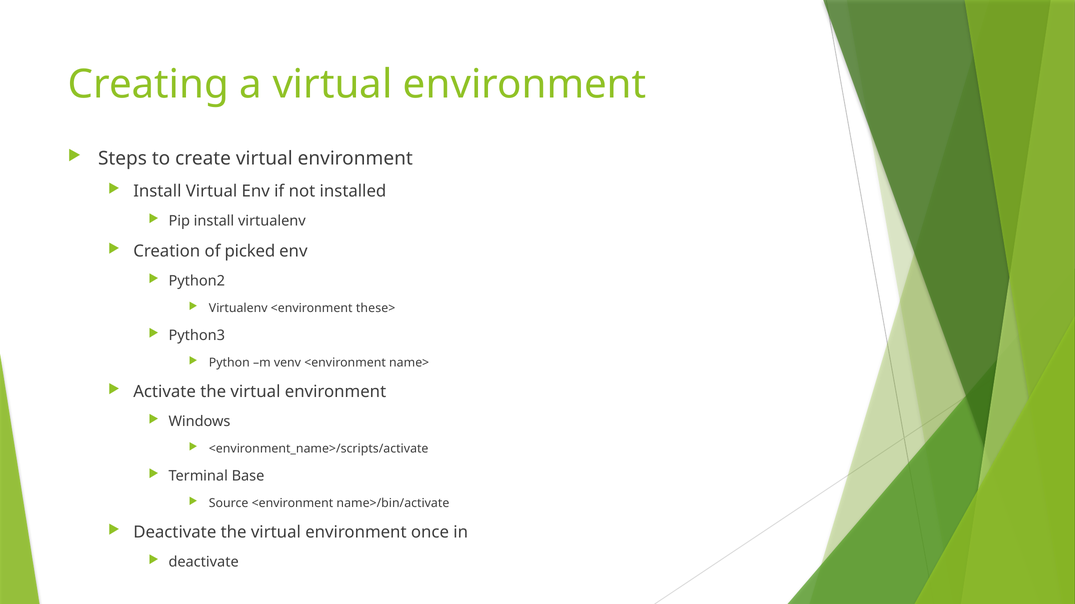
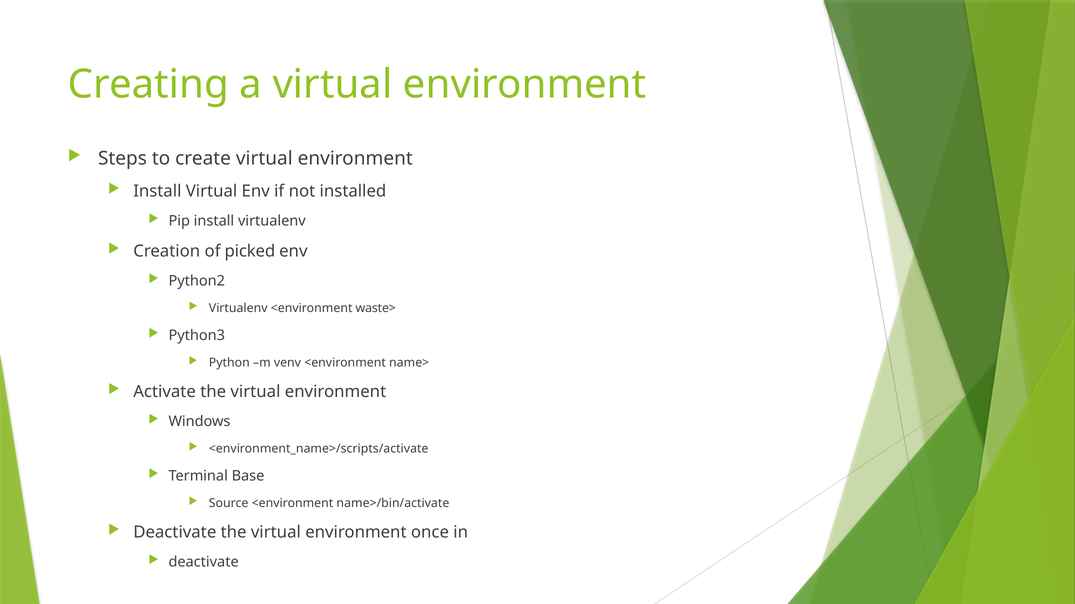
these>: these> -> waste> (376, 308)
